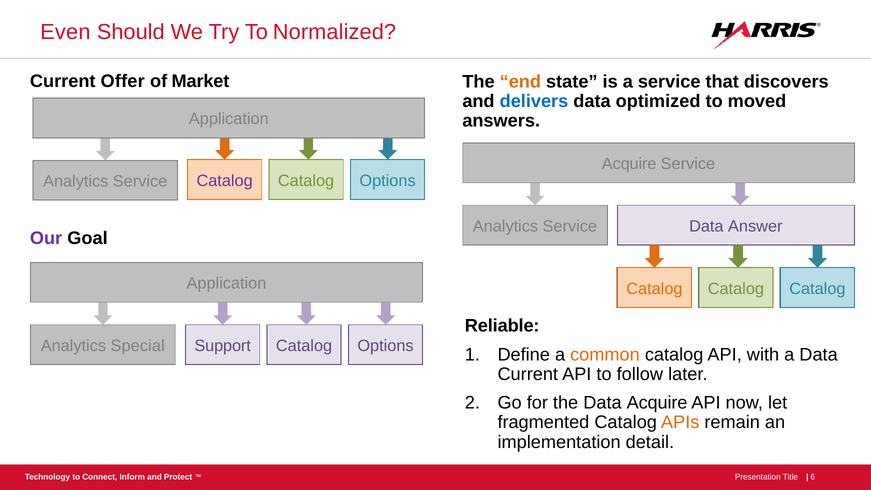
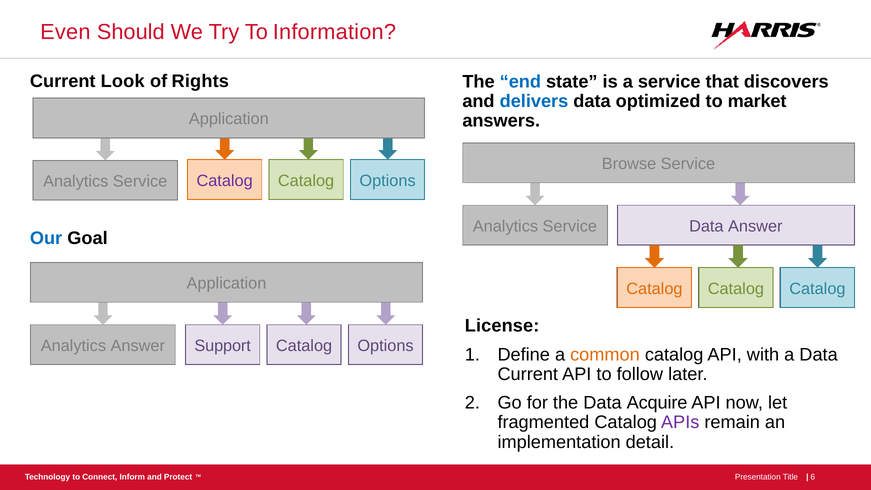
Normalized: Normalized -> Information (334, 32)
Offer: Offer -> Look (123, 81)
Market: Market -> Rights (200, 81)
end colour: orange -> blue (520, 82)
moved: moved -> market (757, 101)
Acquire: Acquire -> Browse (629, 164)
Our colour: purple -> blue (46, 238)
Reliable: Reliable -> License (502, 326)
Analytics Special: Special -> Answer (138, 346)
APIs colour: orange -> purple (680, 422)
